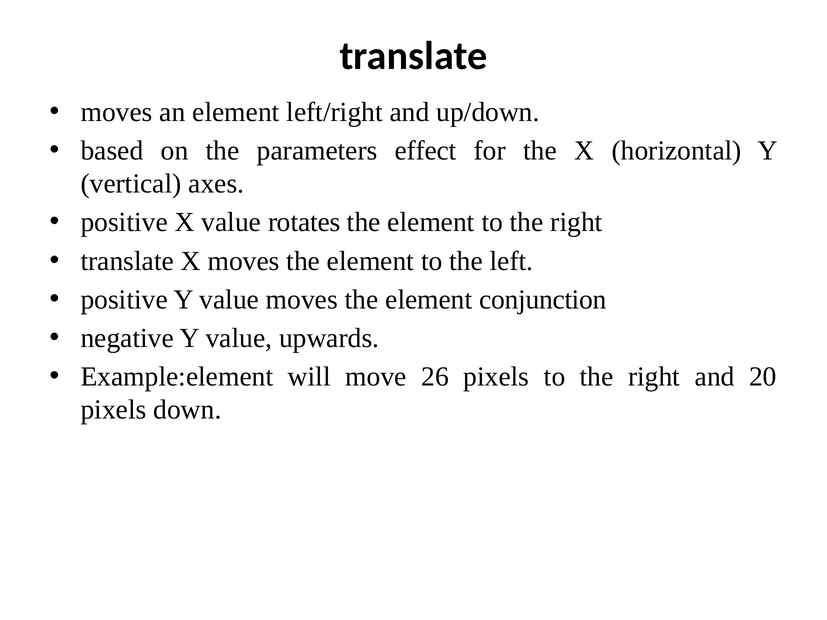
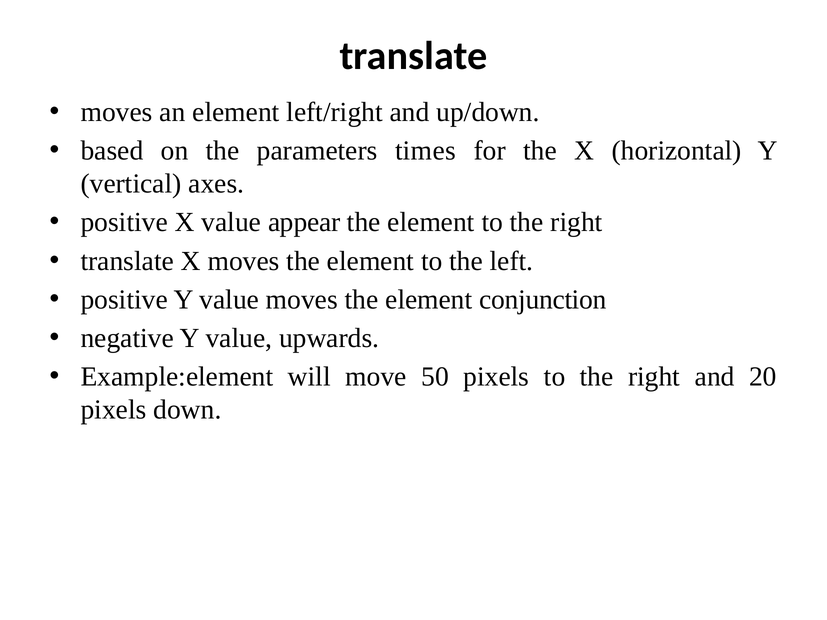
effect: effect -> times (425, 151)
rotates: rotates -> appear (304, 222)
26: 26 -> 50 (435, 377)
